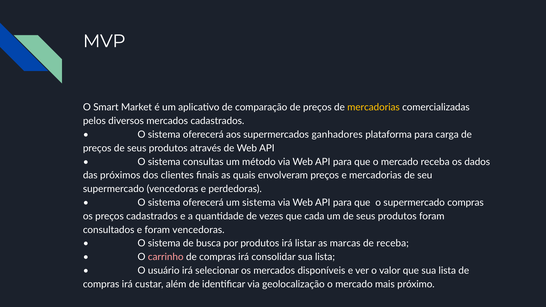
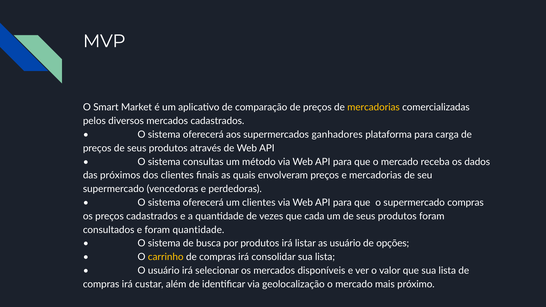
um sistema: sistema -> clientes (259, 203)
foram vencedoras: vencedoras -> quantidade (198, 230)
as marcas: marcas -> usuário (345, 243)
de receba: receba -> opções (393, 243)
carrinho colour: pink -> yellow (166, 257)
